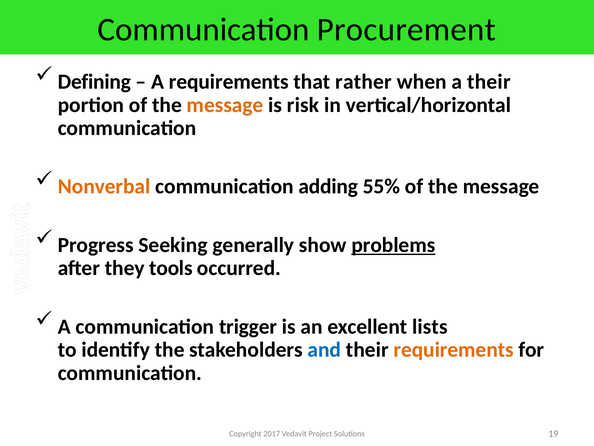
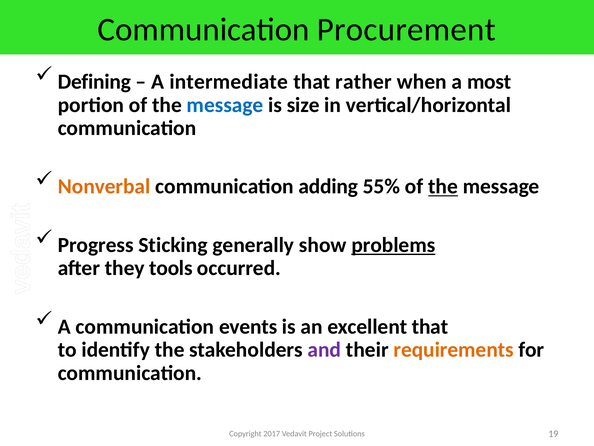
A requirements: requirements -> intermediate (229, 82)
a their: their -> most (489, 82)
message colour: orange -> blue (225, 105)
risk: risk -> size (303, 105)
the underline: none -> present (443, 186)
Seeking: Seeking -> Sticking (173, 245)
trigger: trigger -> events (248, 326)
excellent lists: lists -> that (430, 326)
and colour: blue -> purple (324, 349)
